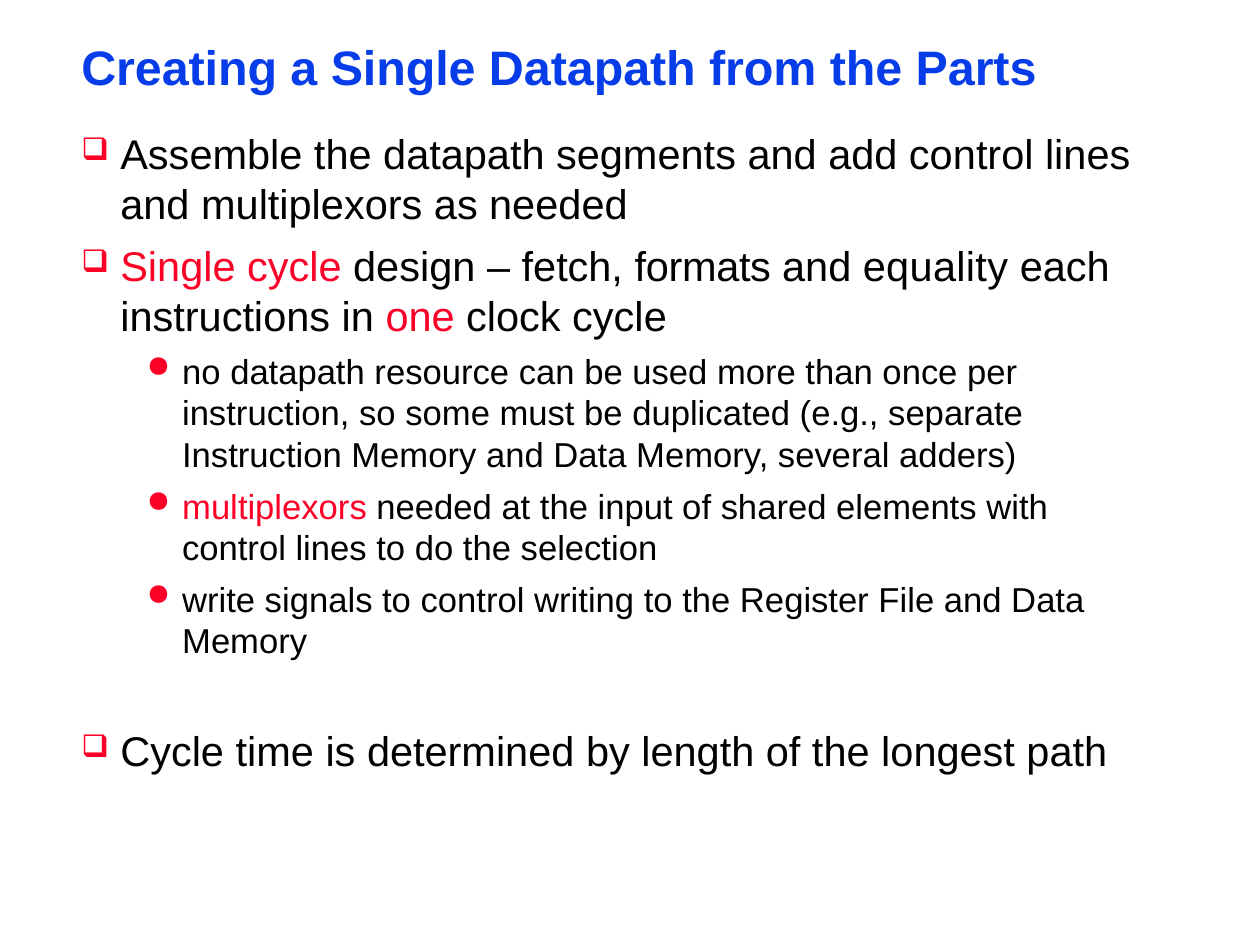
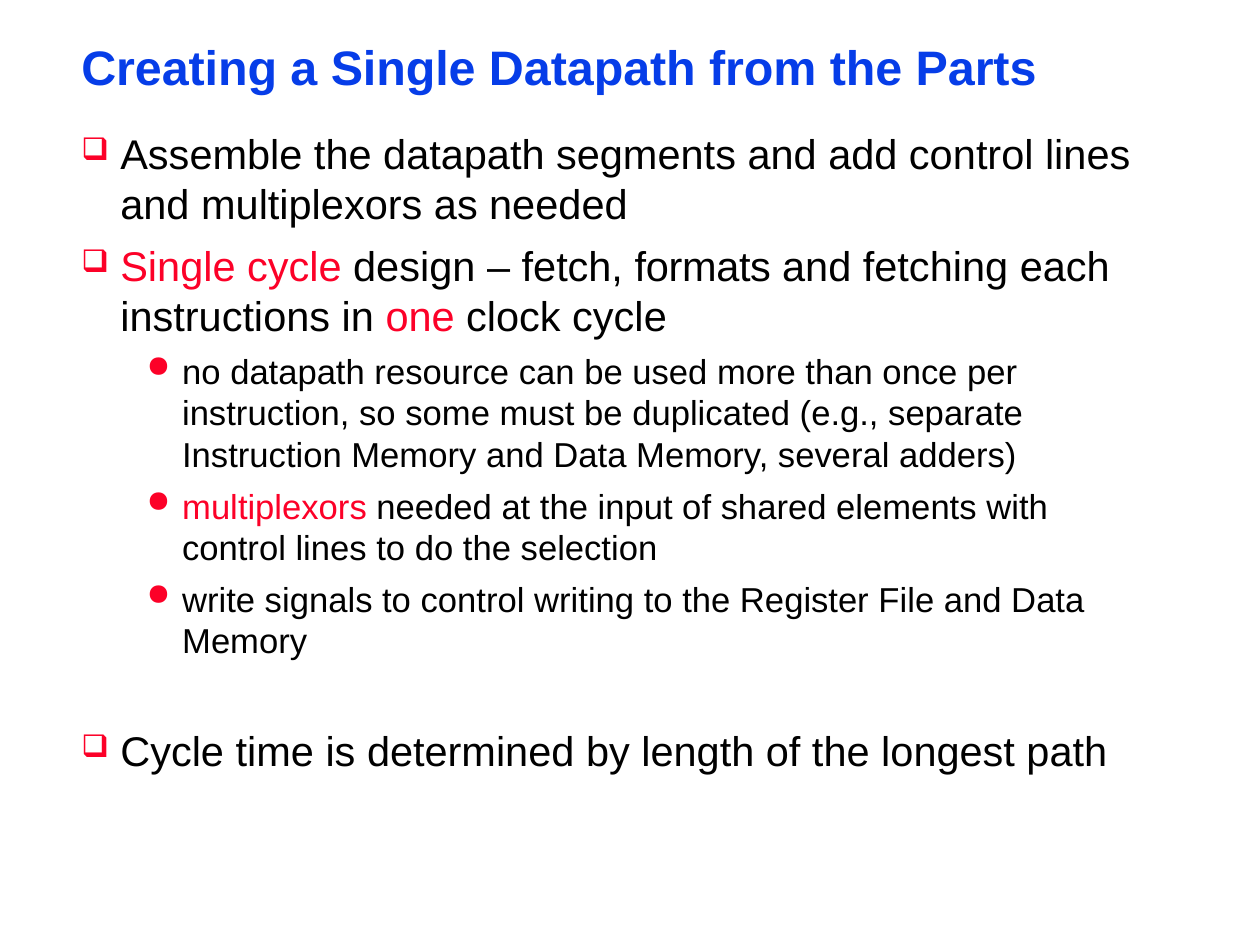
equality: equality -> fetching (936, 268)
